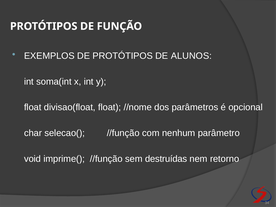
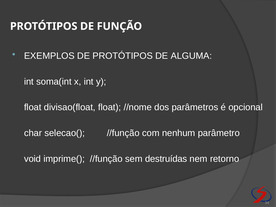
ALUNOS: ALUNOS -> ALGUMA (191, 56)
